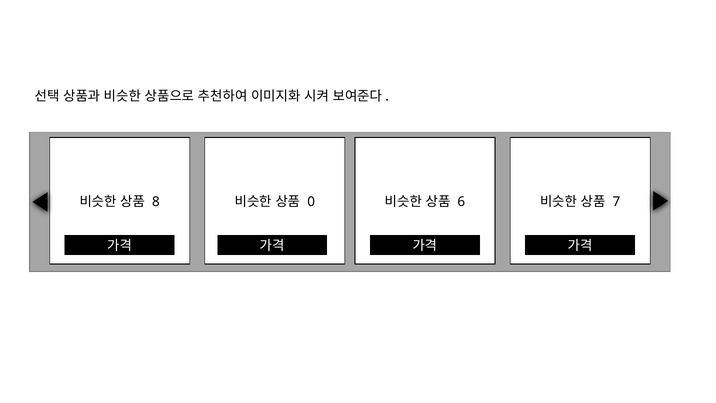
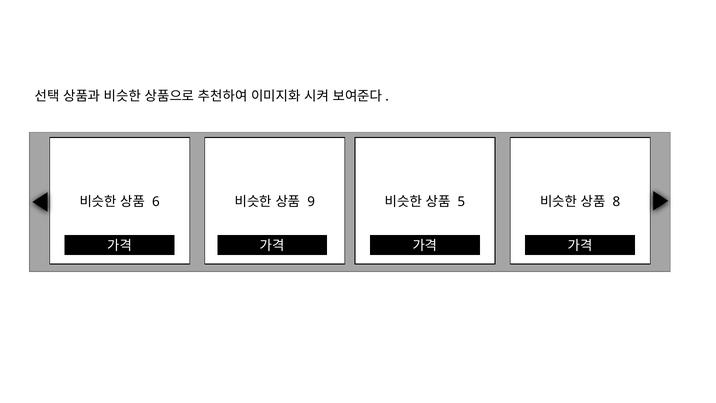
8: 8 -> 6 (156, 202)
0: 0 -> 9 (311, 202)
6: 6 -> 5 (461, 202)
7: 7 -> 8 (616, 202)
